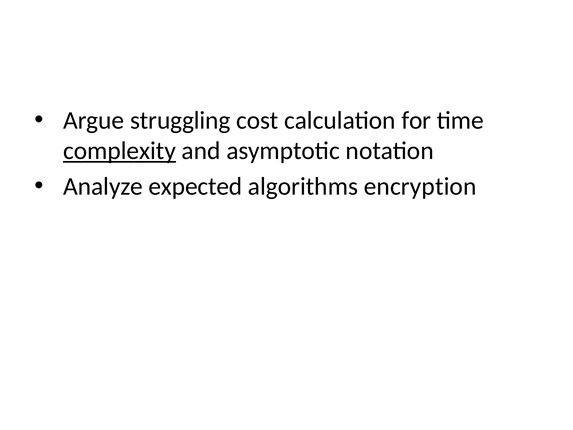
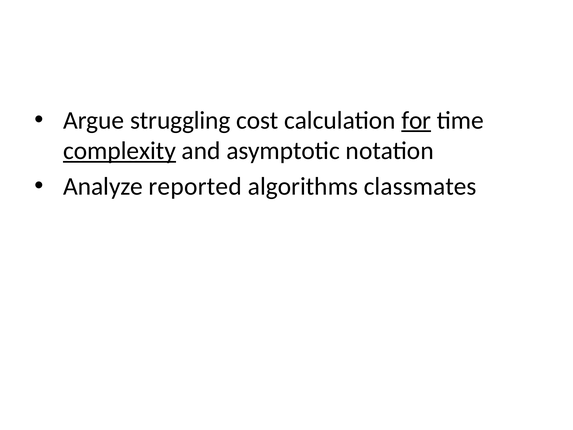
for underline: none -> present (416, 120)
expected: expected -> reported (195, 186)
encryption: encryption -> classmates (420, 186)
